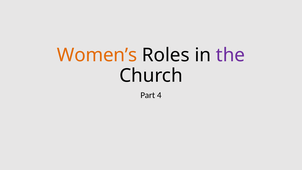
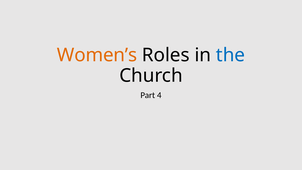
the colour: purple -> blue (231, 55)
